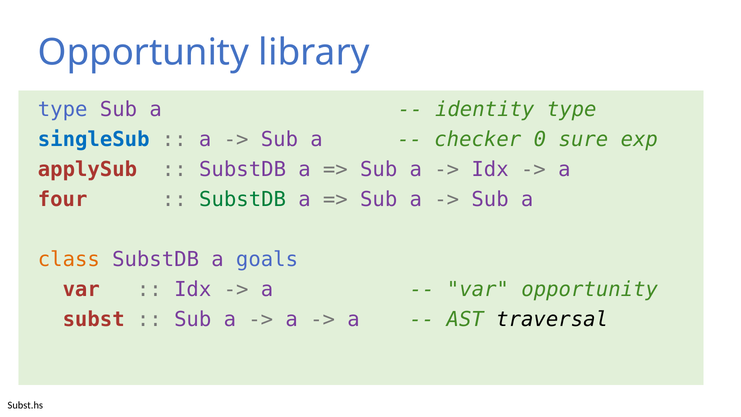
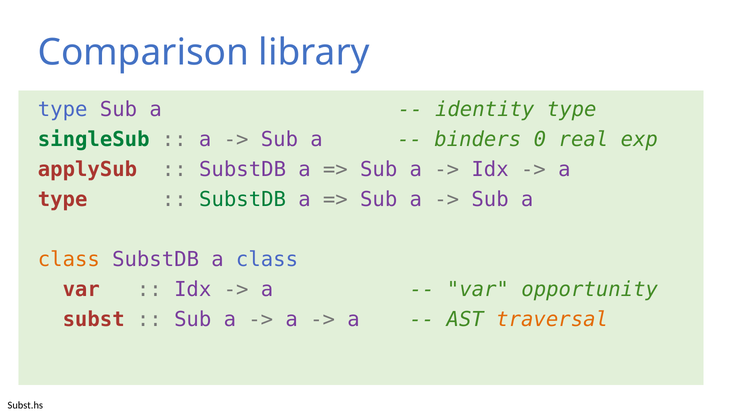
Opportunity: Opportunity -> Comparison (143, 52)
singleSub colour: blue -> green (94, 139)
checker: checker -> binders (478, 139)
sure: sure -> real (583, 139)
four: four -> type (63, 199)
SubstDB a goals: goals -> class (267, 259)
traversal colour: black -> orange (552, 319)
